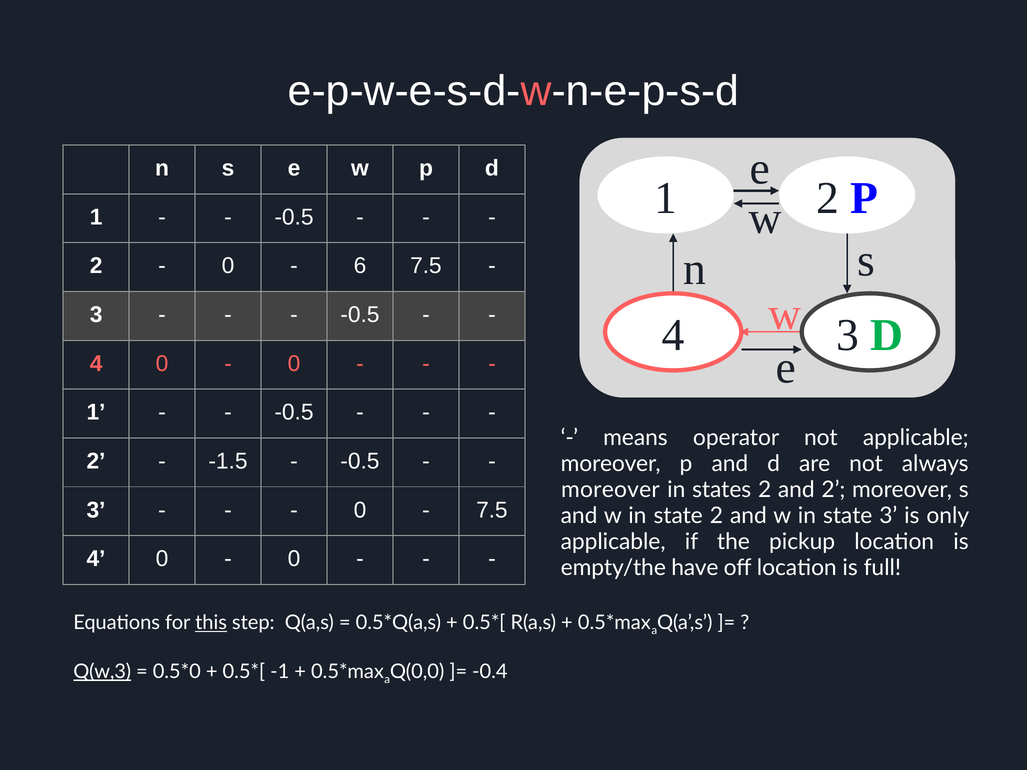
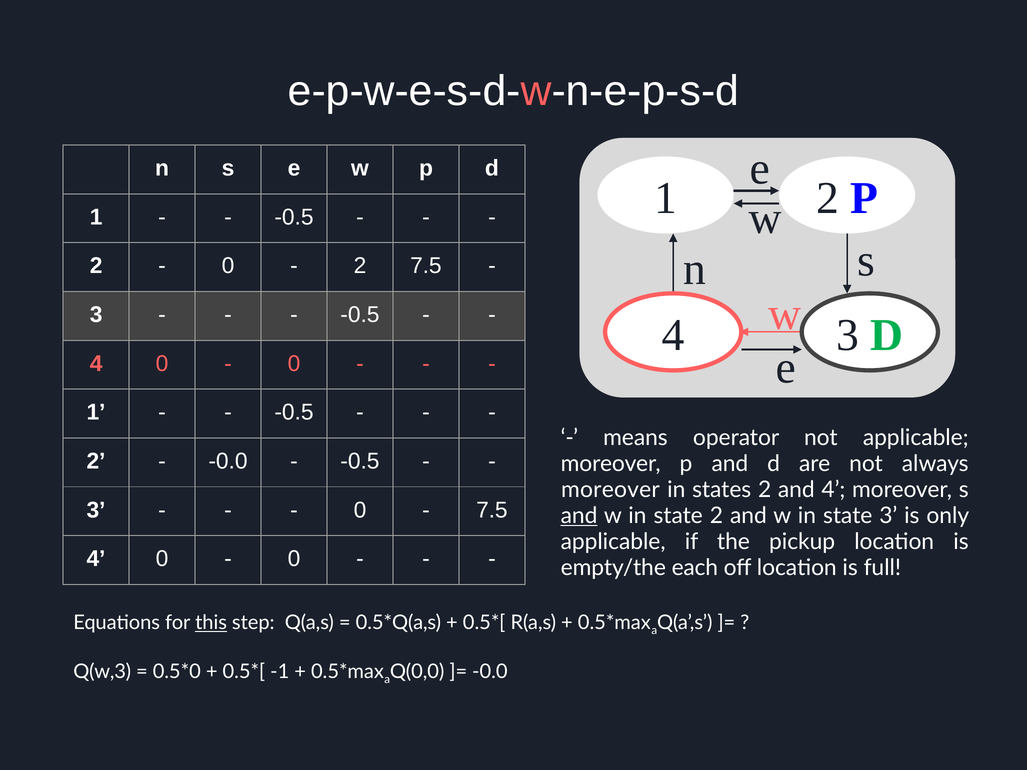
6: 6 -> 2 (360, 266)
-1.5: -1.5 -> -0.0 (228, 461)
and 2: 2 -> 4 (833, 490)
and underline: none -> present (579, 516)
have: have -> each (695, 568)
Q(w,3 underline: present -> none (102, 672)
-0.4: -0.4 -> -0.0 (490, 672)
